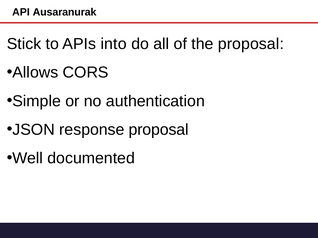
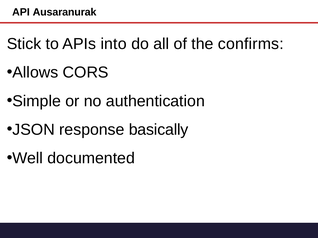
the proposal: proposal -> confirms (251, 44)
response proposal: proposal -> basically (159, 130)
